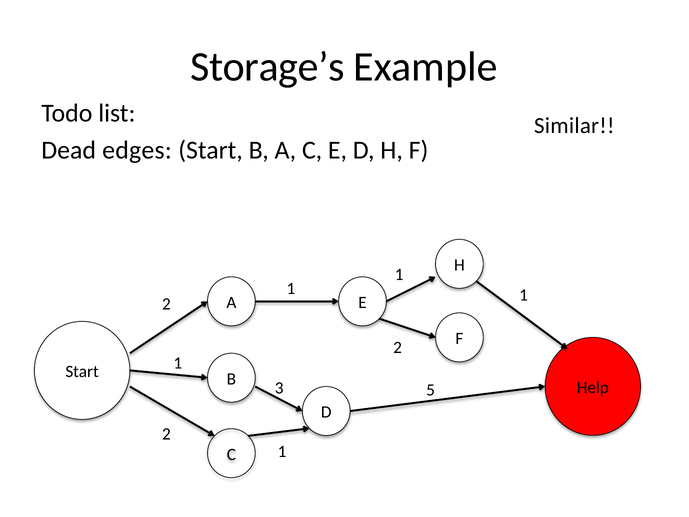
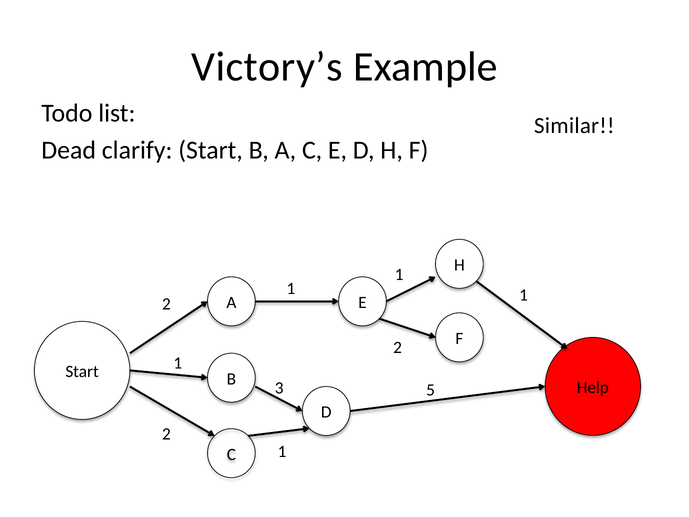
Storage’s: Storage’s -> Victory’s (267, 67)
edges: edges -> clarify (137, 150)
